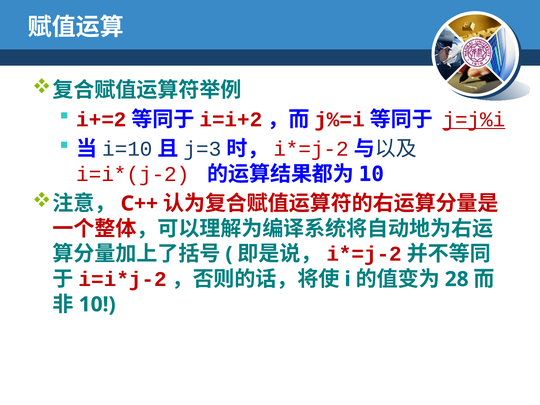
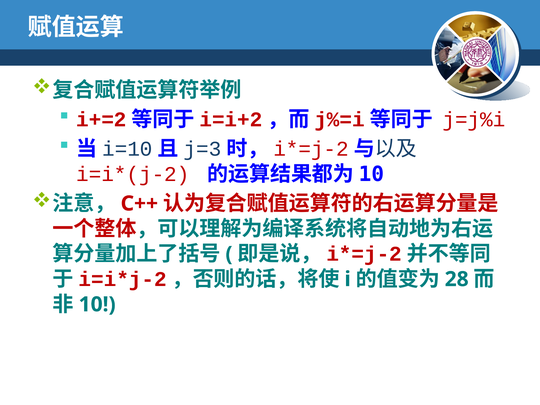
j=j%i underline: present -> none (474, 120)
